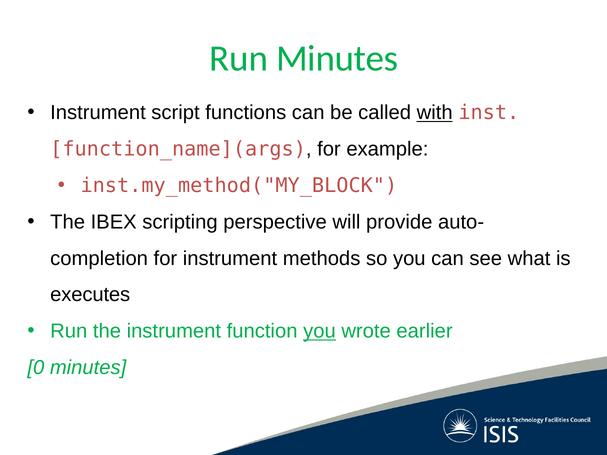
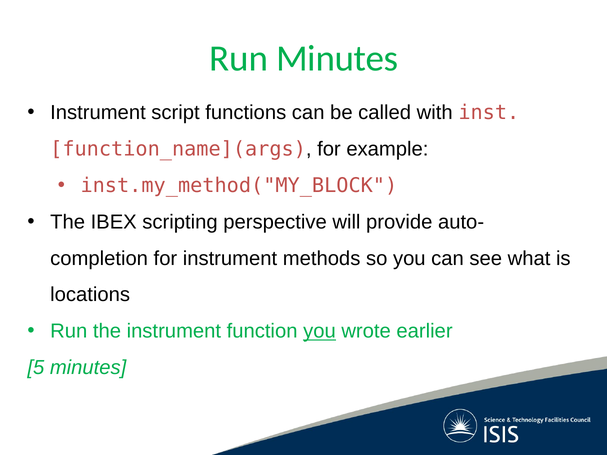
with underline: present -> none (435, 113)
executes: executes -> locations (90, 295)
0: 0 -> 5 (36, 368)
